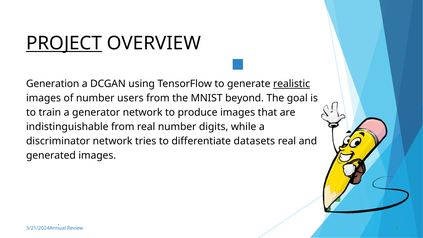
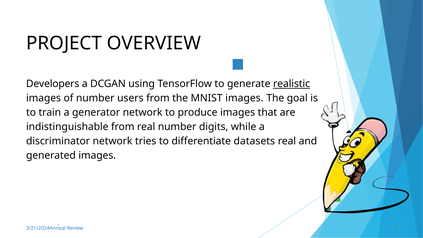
PROJECT underline: present -> none (64, 43)
Generation: Generation -> Developers (53, 84)
MNIST beyond: beyond -> images (244, 98)
